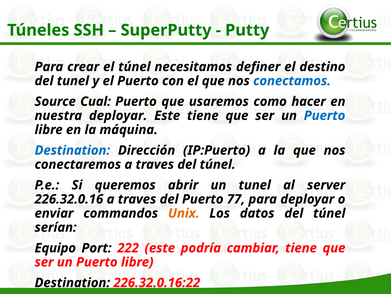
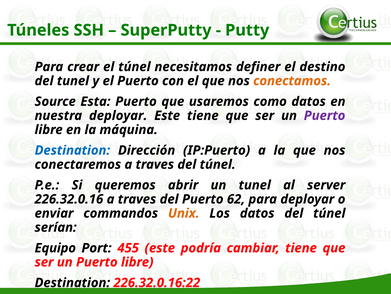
conectamos colour: blue -> orange (292, 81)
Cual: Cual -> Esta (95, 101)
como hacer: hacer -> datos (309, 101)
Puerto colour: blue -> purple (325, 115)
77: 77 -> 62 (236, 199)
222: 222 -> 455 (128, 247)
